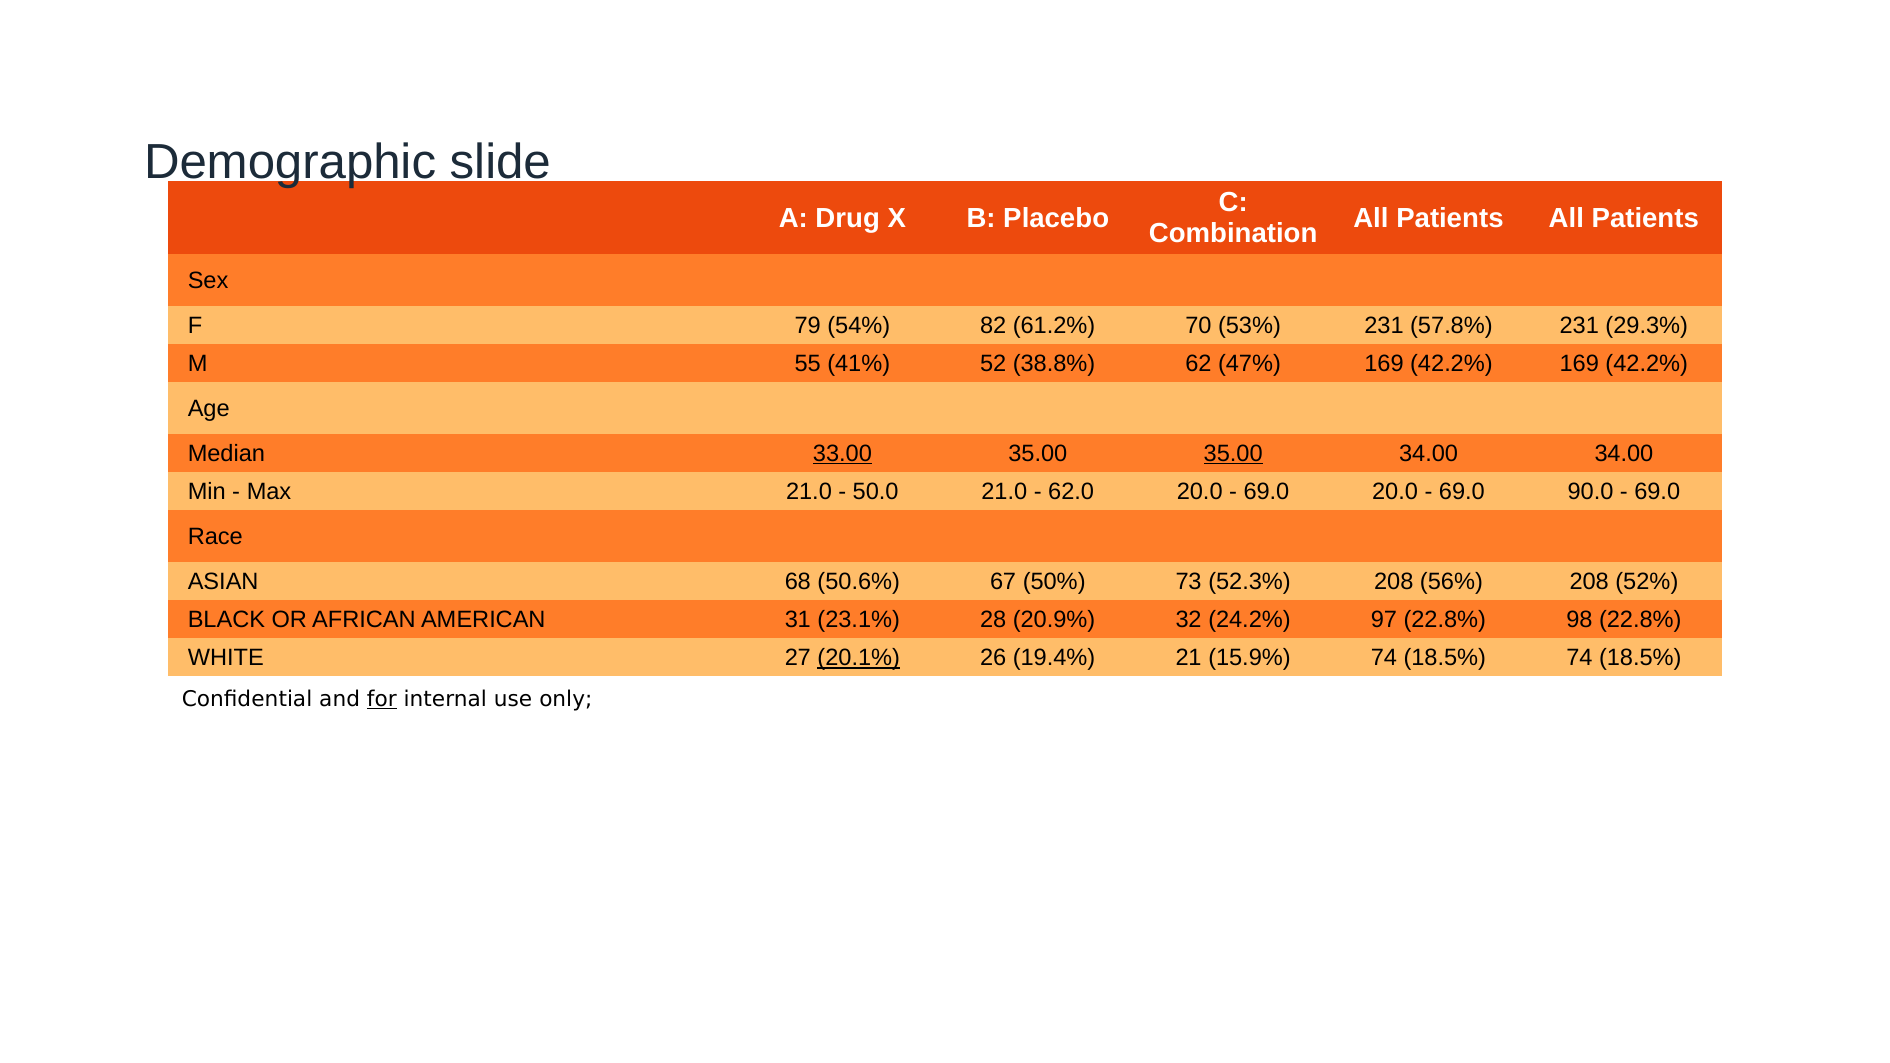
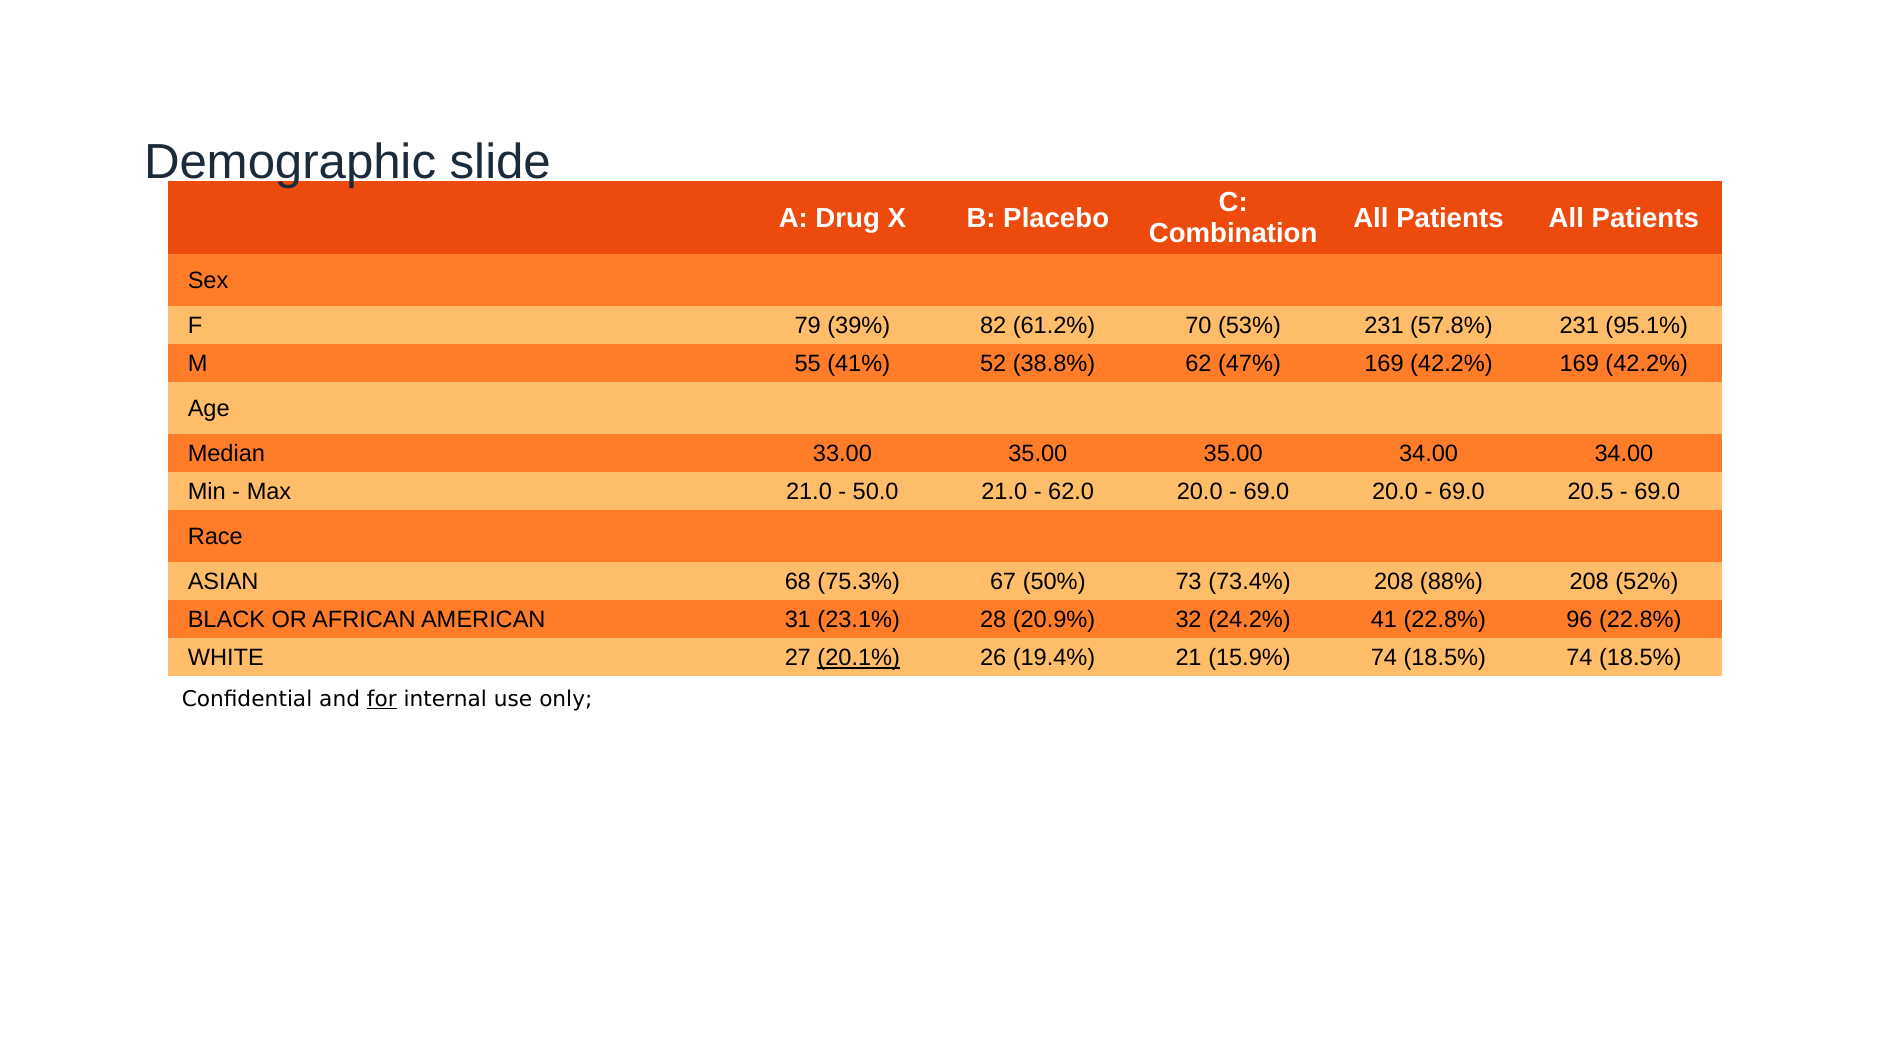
54%: 54% -> 39% (859, 325)
29.3%: 29.3% -> 95.1% (1647, 325)
33.00 underline: present -> none (842, 453)
35.00 underline: present -> none (1233, 453)
90.0: 90.0 -> 20.5 (1590, 492)
50.6%: 50.6% -> 75.3% (859, 581)
52.3%: 52.3% -> 73.4% (1249, 581)
56%: 56% -> 88% (1451, 581)
97: 97 -> 41 (1384, 620)
98: 98 -> 96 (1579, 620)
